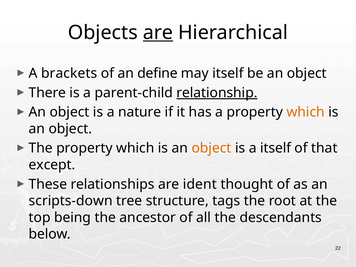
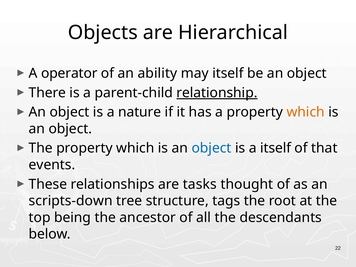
are underline: present -> none (158, 33)
brackets: brackets -> operator (69, 73)
define: define -> ability (157, 73)
object colour: orange -> blue (212, 148)
except: except -> events (52, 165)
ident: ident -> tasks (200, 184)
